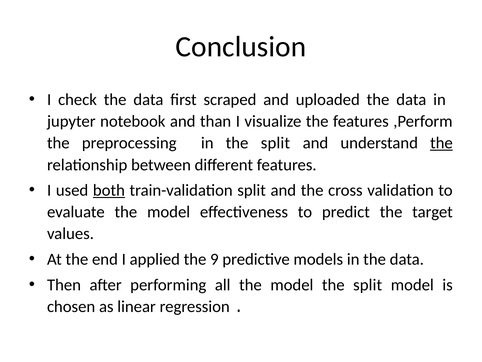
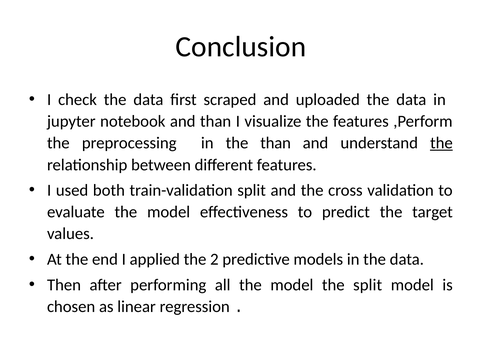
in the split: split -> than (276, 143)
both underline: present -> none (109, 190)
9: 9 -> 2 (214, 259)
